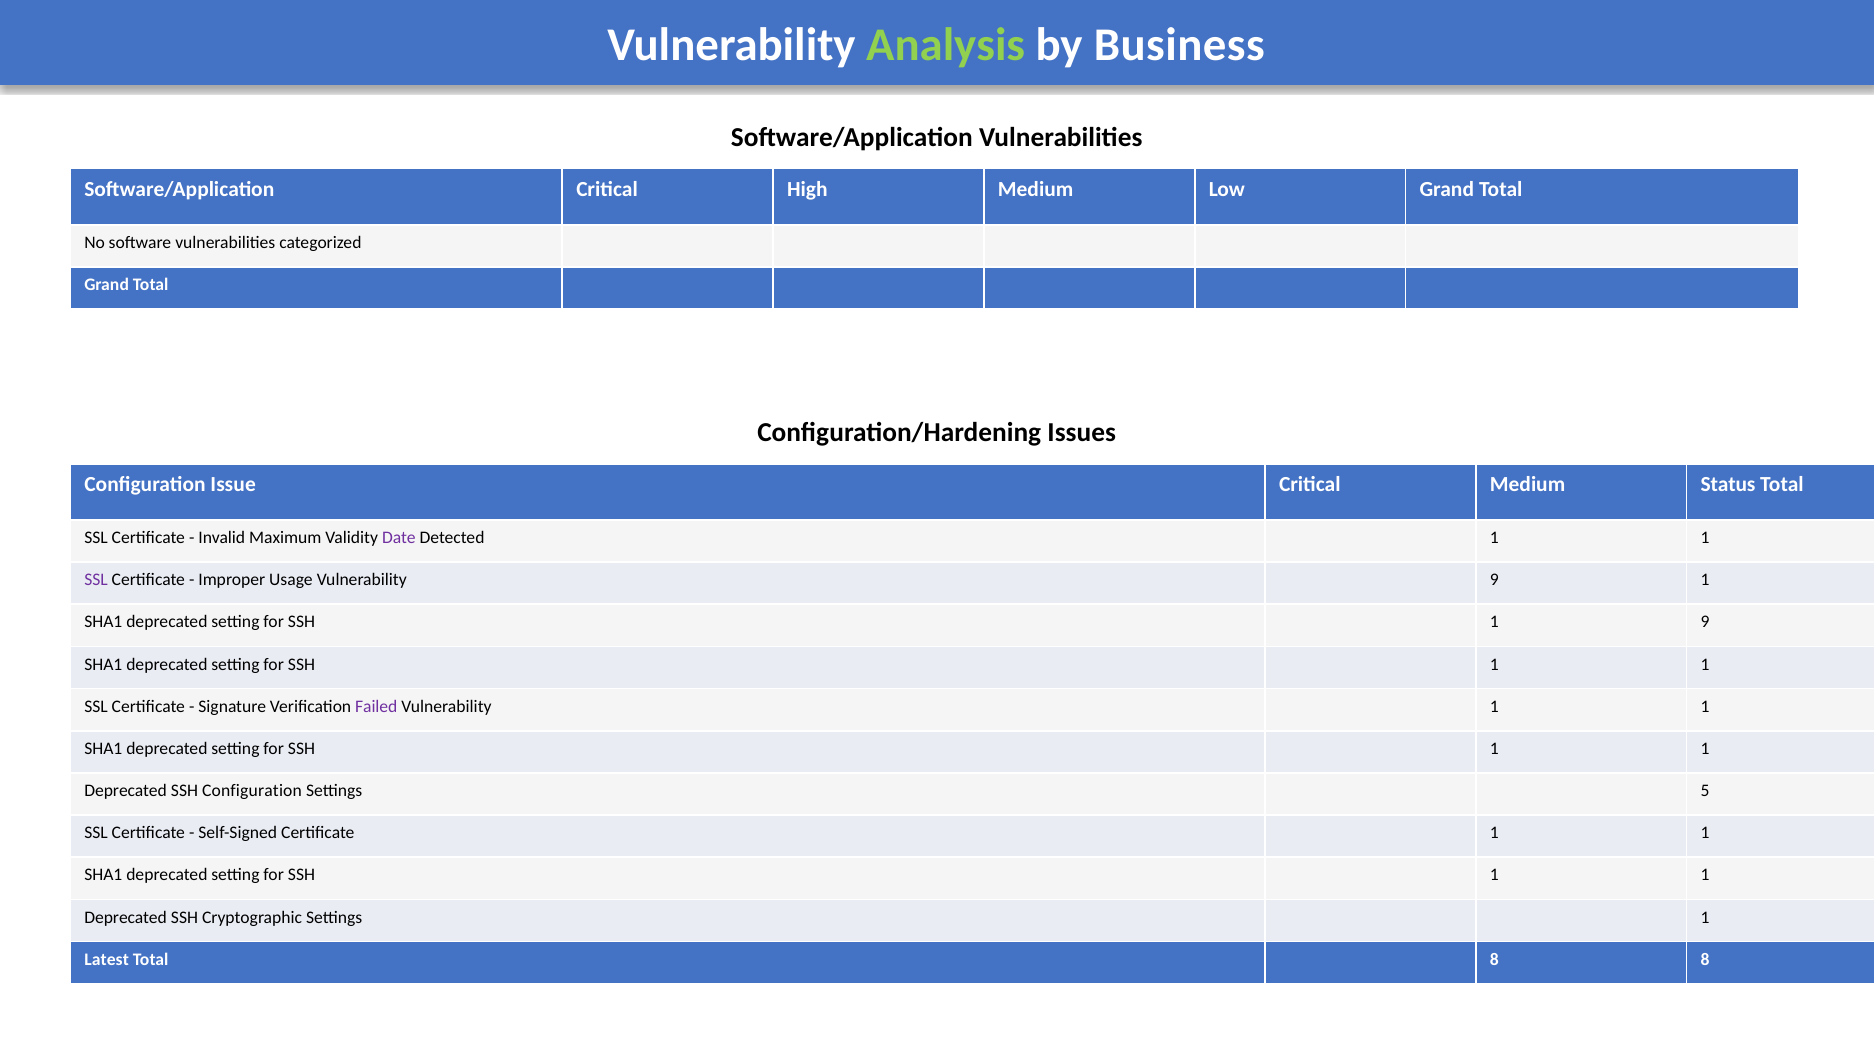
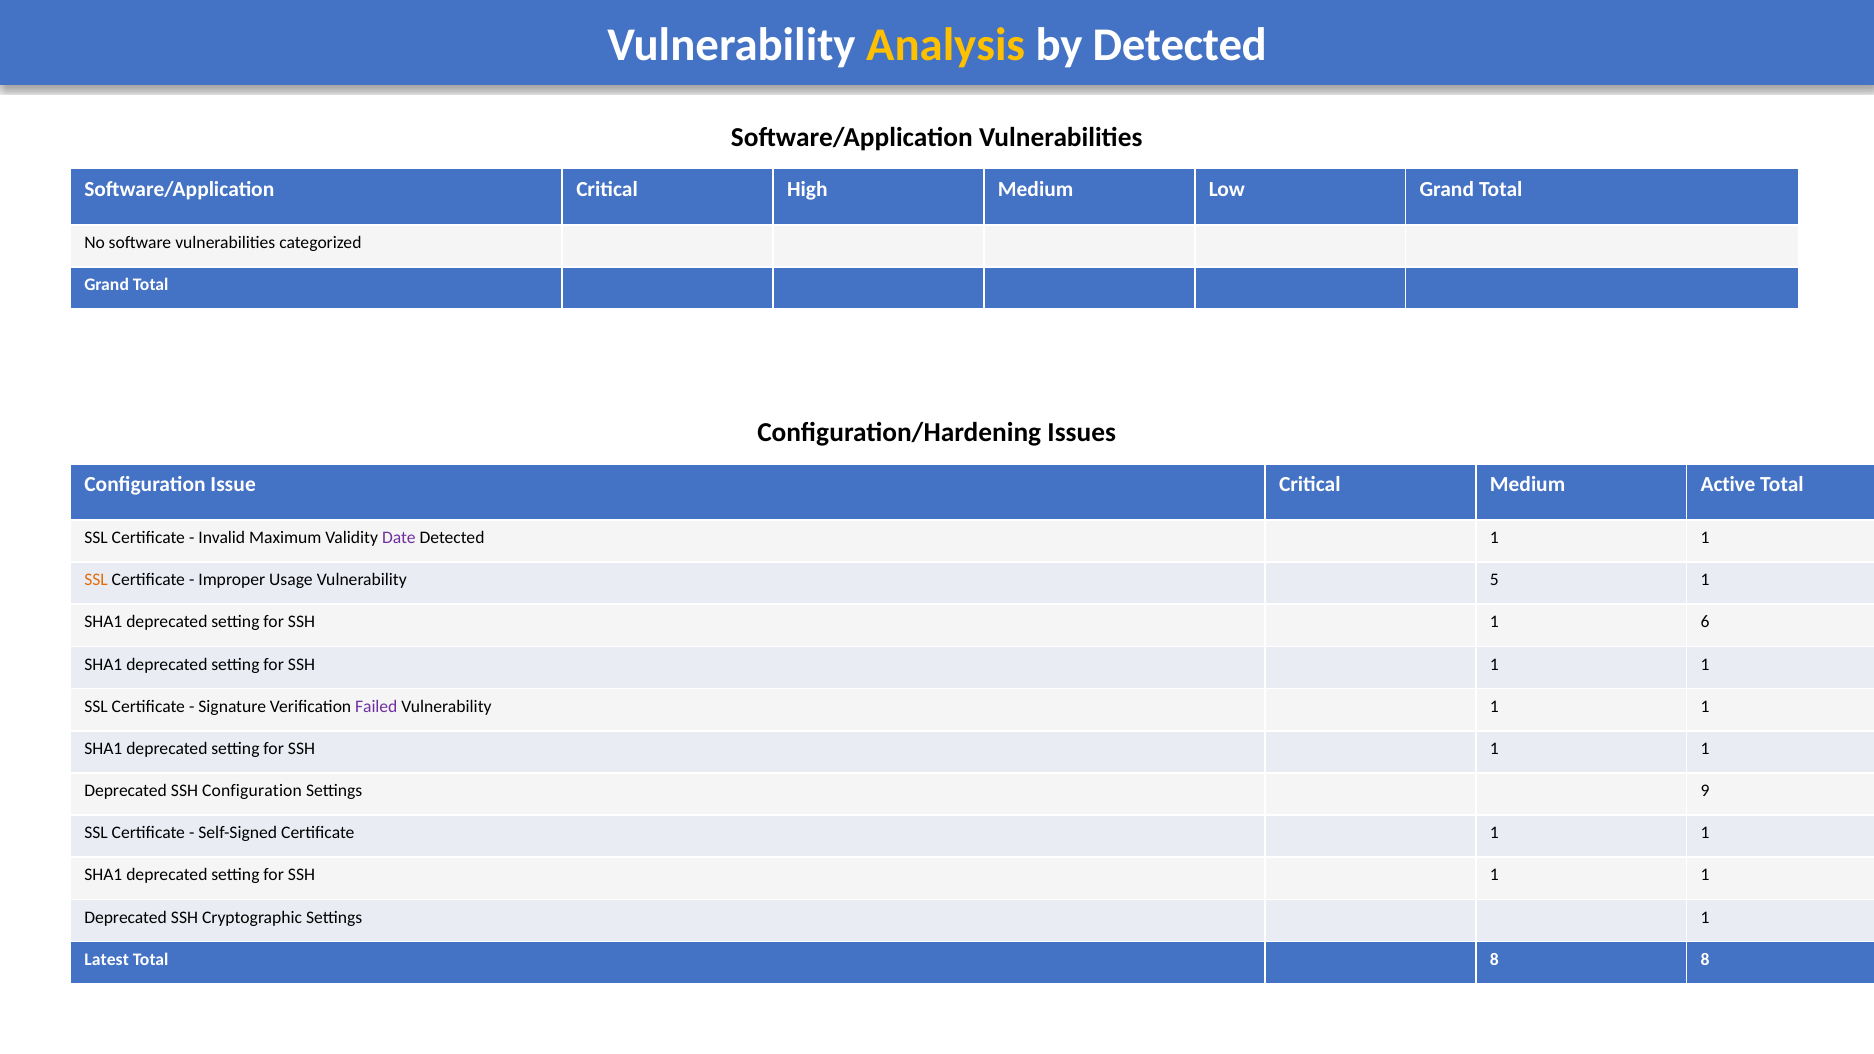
Analysis colour: light green -> yellow (946, 45)
by Business: Business -> Detected (1180, 45)
Status: Status -> Active (1728, 484)
SSL colour: purple -> orange (96, 580)
Vulnerability 9: 9 -> 5 (1494, 580)
1 9: 9 -> 6 (1705, 622)
5: 5 -> 9 (1705, 791)
